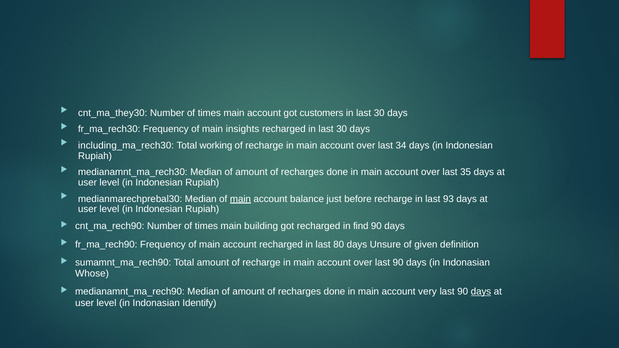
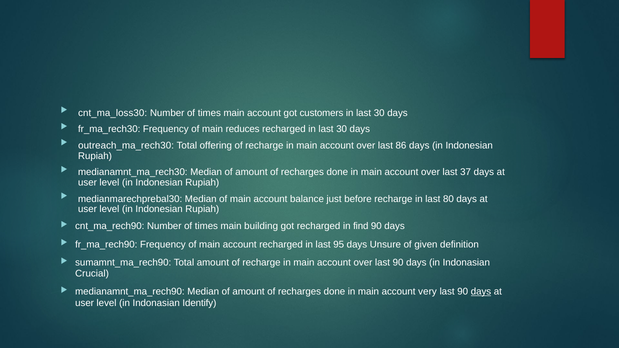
cnt_ma_they30: cnt_ma_they30 -> cnt_ma_loss30 (113, 113)
insights: insights -> reduces (243, 129)
including_ma_rech30: including_ma_rech30 -> outreach_ma_rech30 (126, 146)
working: working -> offering (216, 146)
34: 34 -> 86 (401, 146)
35: 35 -> 37 (466, 172)
main underline: present -> none (240, 199)
93: 93 -> 80 (448, 199)
80: 80 -> 95 (339, 244)
Whose: Whose -> Crucial (92, 274)
